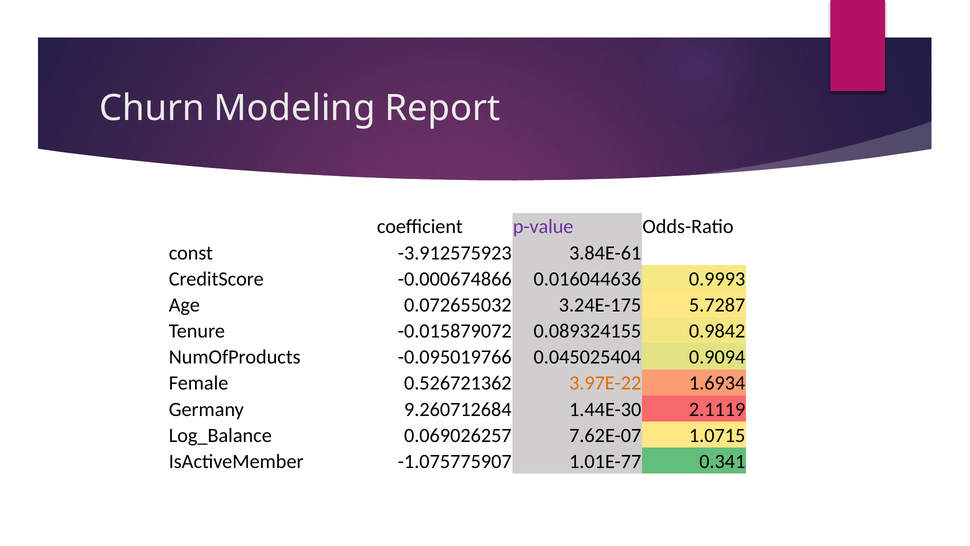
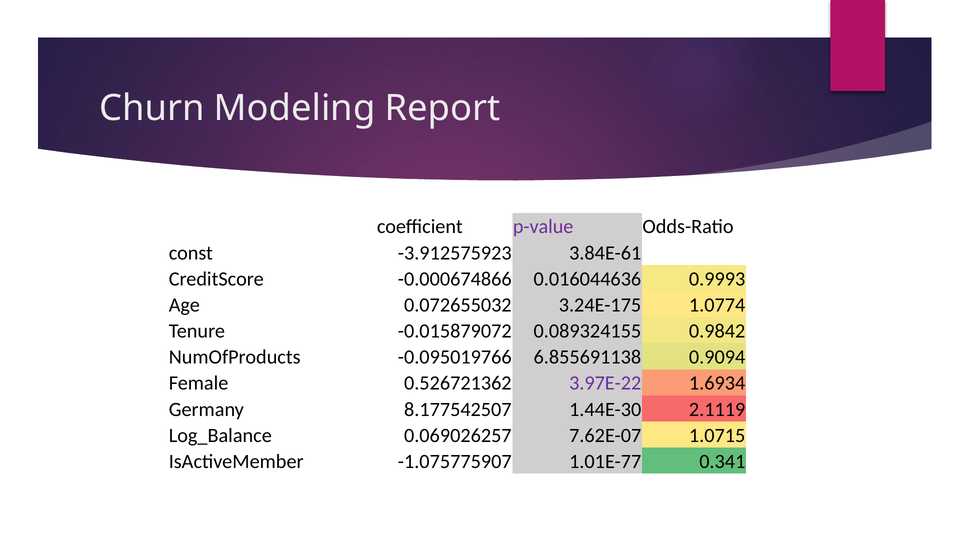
5.7287: 5.7287 -> 1.0774 (717, 305)
0.045025404: 0.045025404 -> 6.855691138 (587, 357)
3.97E-22 colour: orange -> purple (605, 383)
9.260712684: 9.260712684 -> 8.177542507 (458, 409)
